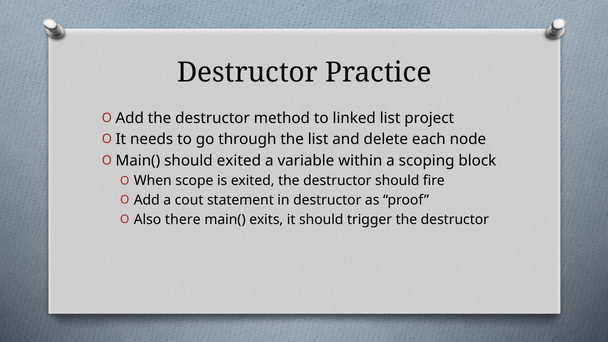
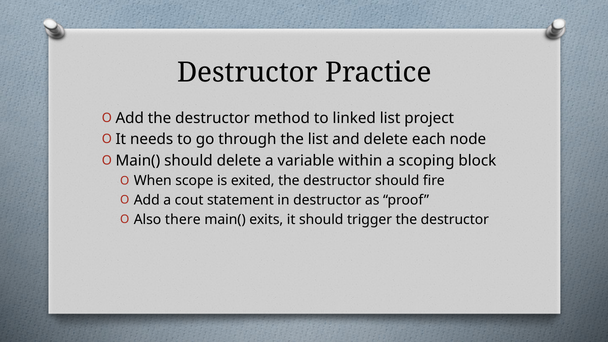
should exited: exited -> delete (239, 161)
